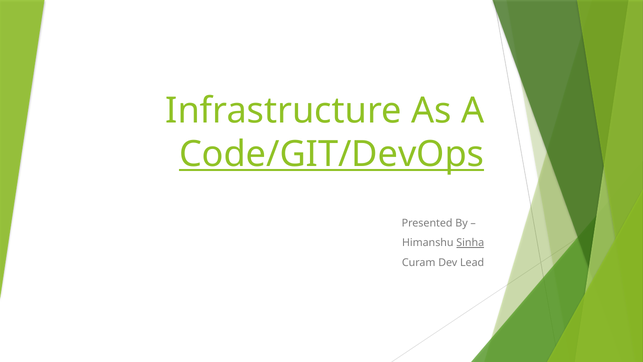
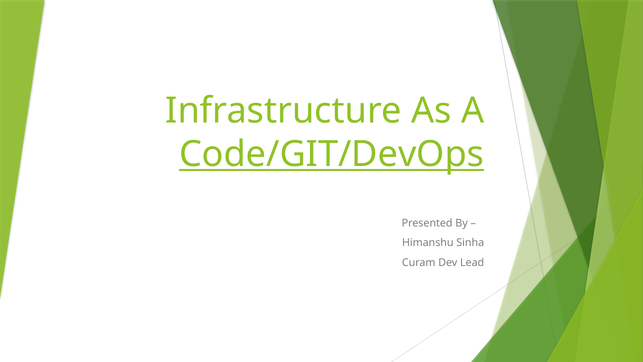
Sinha underline: present -> none (470, 243)
